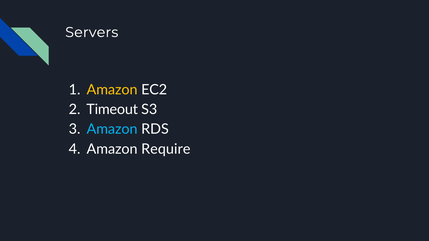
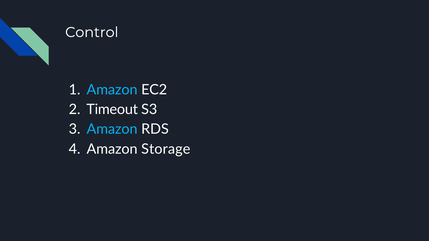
Servers: Servers -> Control (92, 32)
Amazon colour: yellow -> light blue (112, 90)
Require: Require -> Storage (166, 149)
